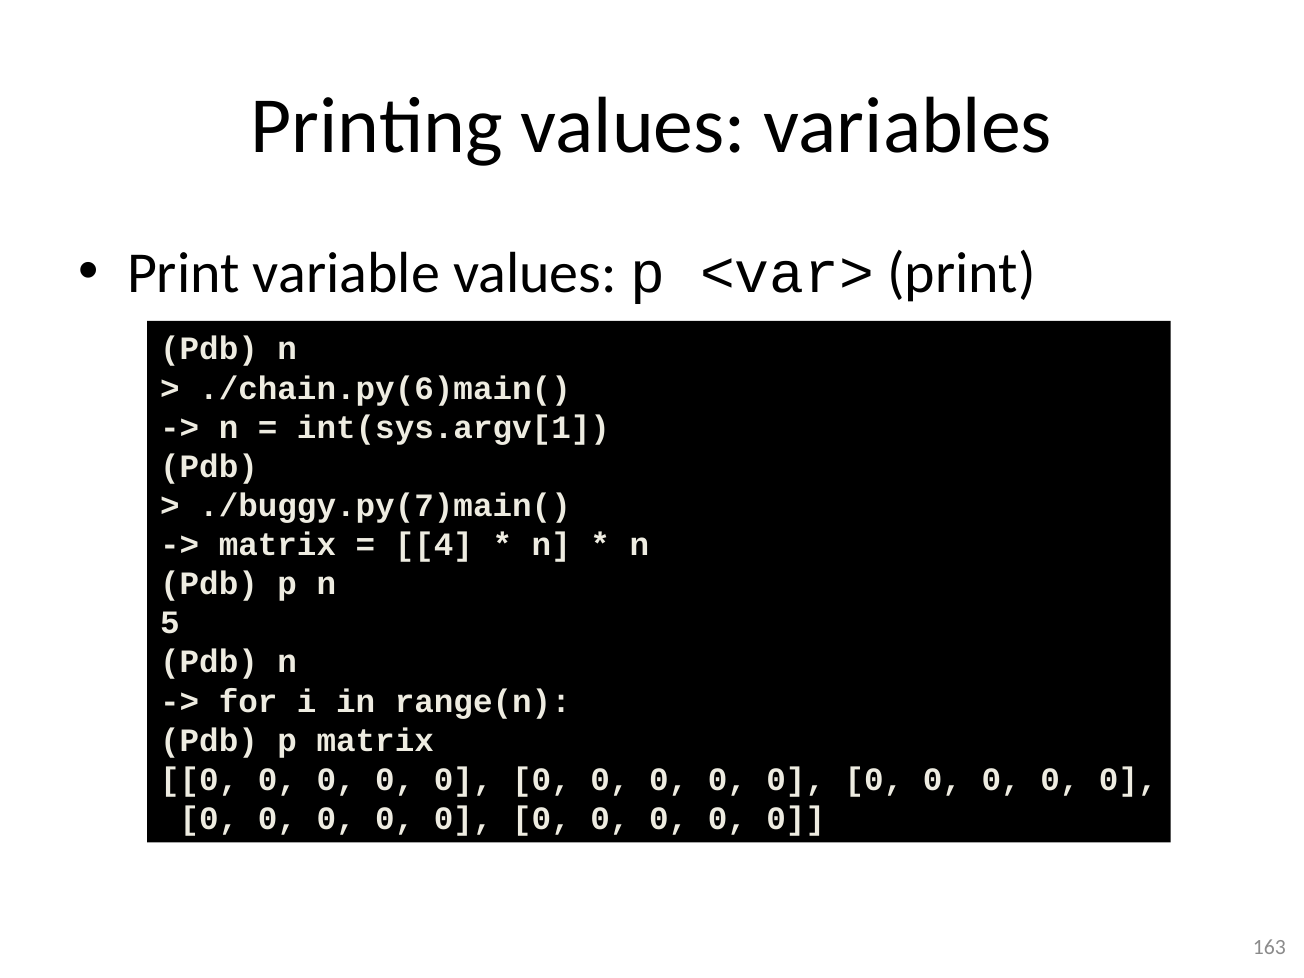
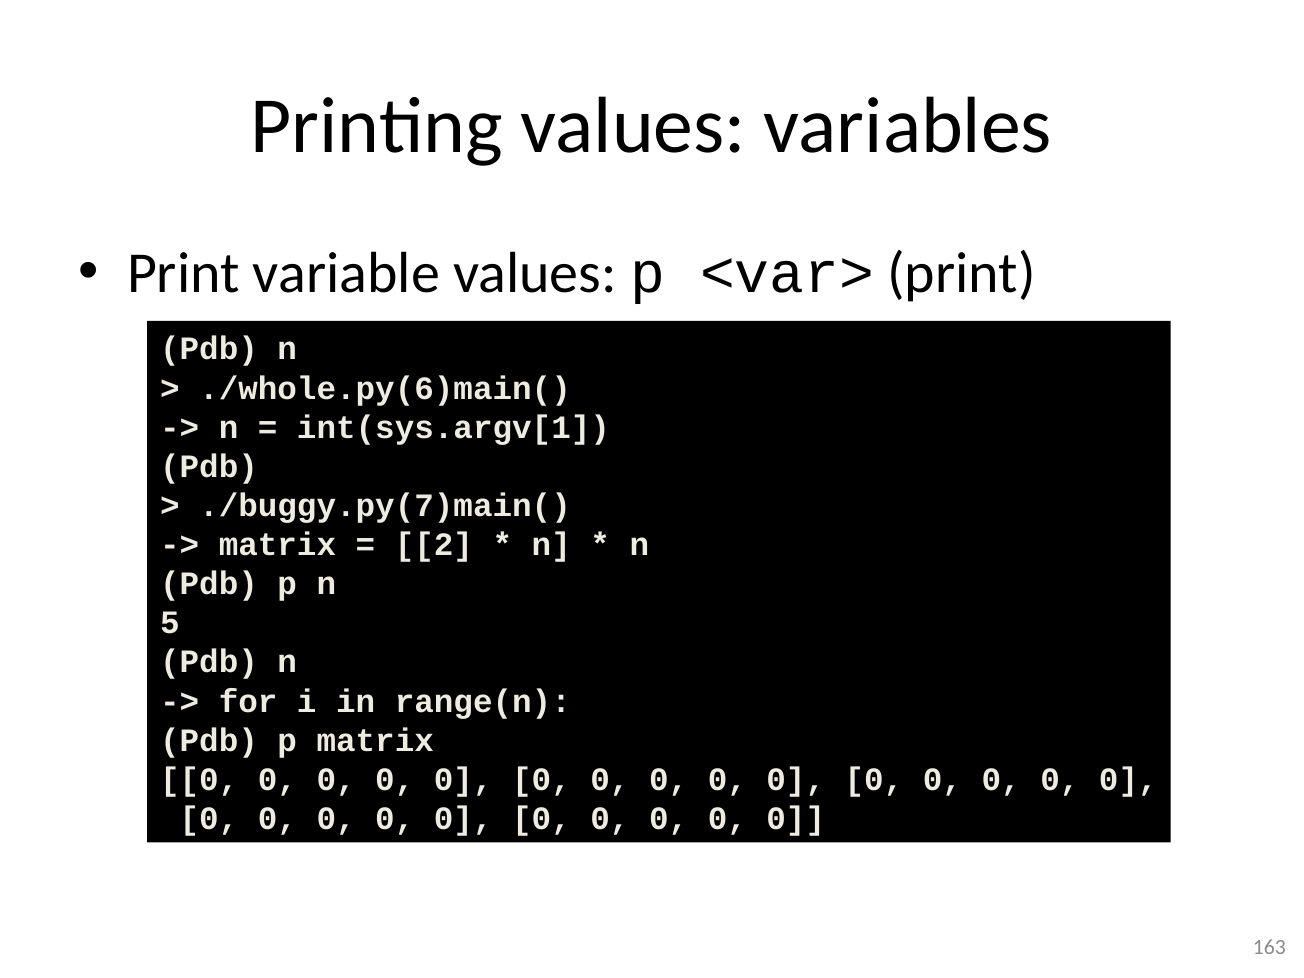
./chain.py(6)main(: ./chain.py(6)main( -> ./whole.py(6)main( (385, 388)
4: 4 -> 2 (434, 545)
